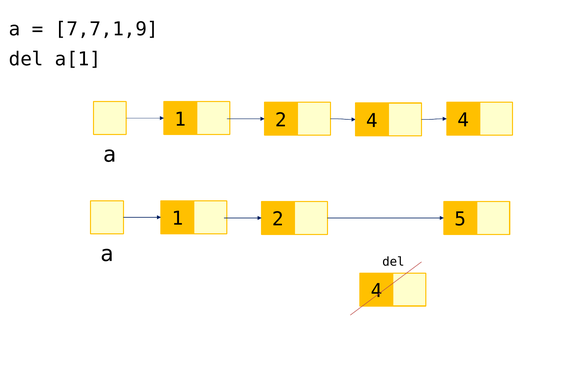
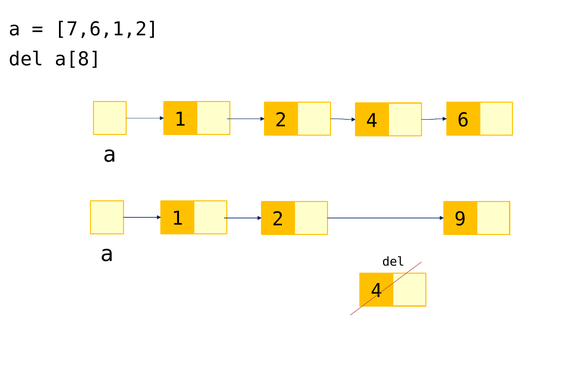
7,7,1,9: 7,7,1,9 -> 7,6,1,2 (107, 29)
a[1: a[1 -> a[8 (78, 59)
2 4: 4 -> 6 (463, 120)
5: 5 -> 9 (460, 219)
